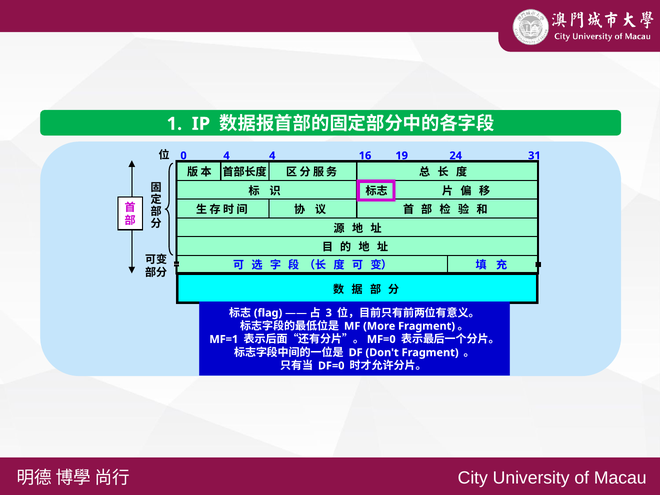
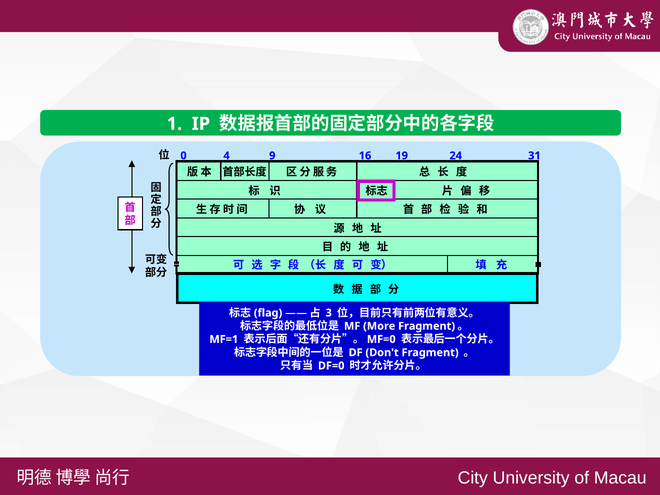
4 4: 4 -> 9 (272, 156)
